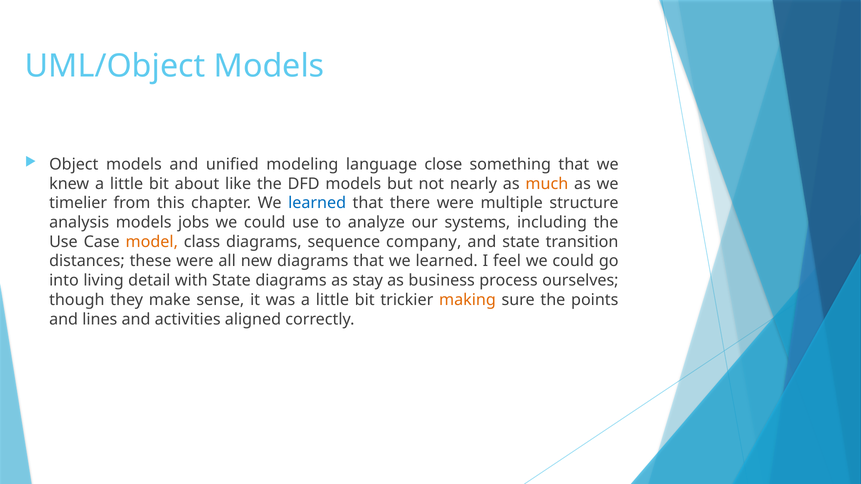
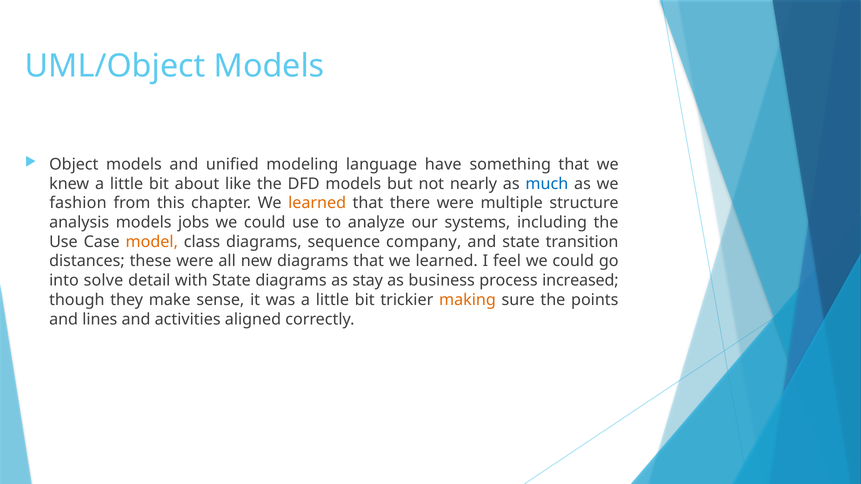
close: close -> have (443, 164)
much colour: orange -> blue (547, 184)
timelier: timelier -> fashion (78, 203)
learned colour: blue -> orange (317, 203)
living: living -> solve (103, 281)
ourselves: ourselves -> increased (580, 281)
